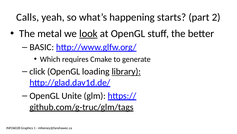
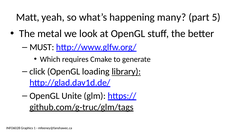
Calls: Calls -> Matt (28, 17)
starts: starts -> many (172, 17)
2: 2 -> 5 (216, 17)
look underline: present -> none (88, 33)
BASIC: BASIC -> MUST (42, 47)
